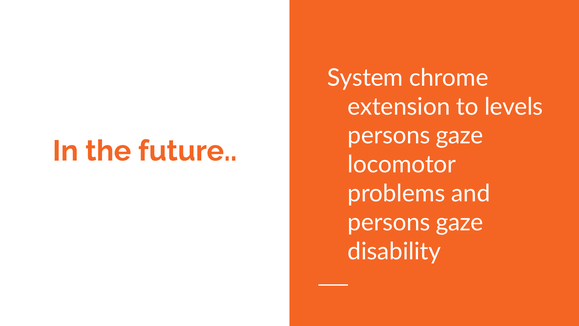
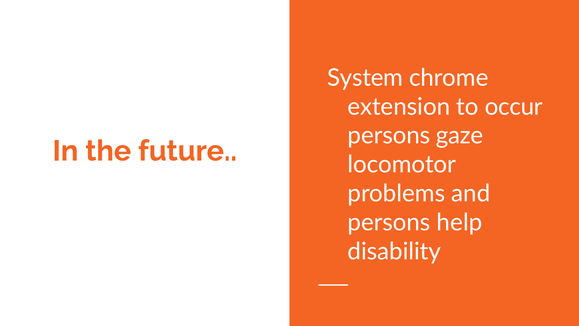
levels: levels -> occur (514, 107)
gaze: gaze -> help (459, 222)
